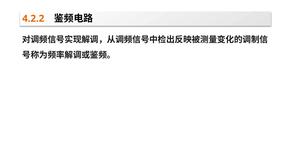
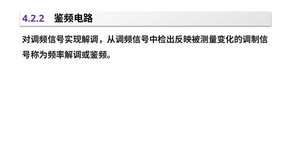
4.2.2 colour: orange -> purple (33, 19)
